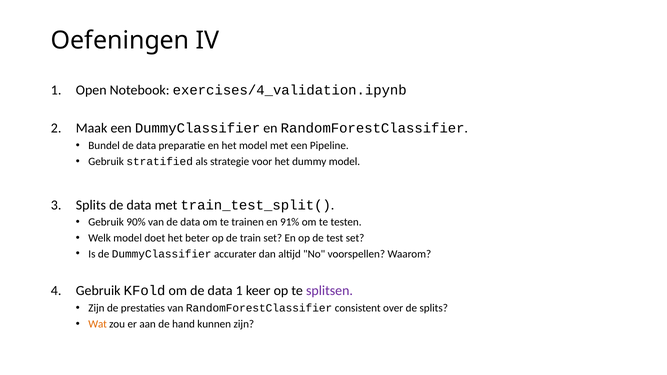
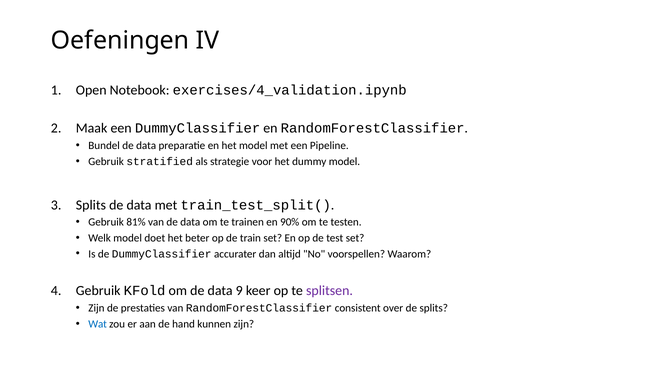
90%: 90% -> 81% (136, 222)
91%: 91% -> 90% (290, 222)
data 1: 1 -> 9 (239, 291)
Wat colour: orange -> blue (98, 324)
